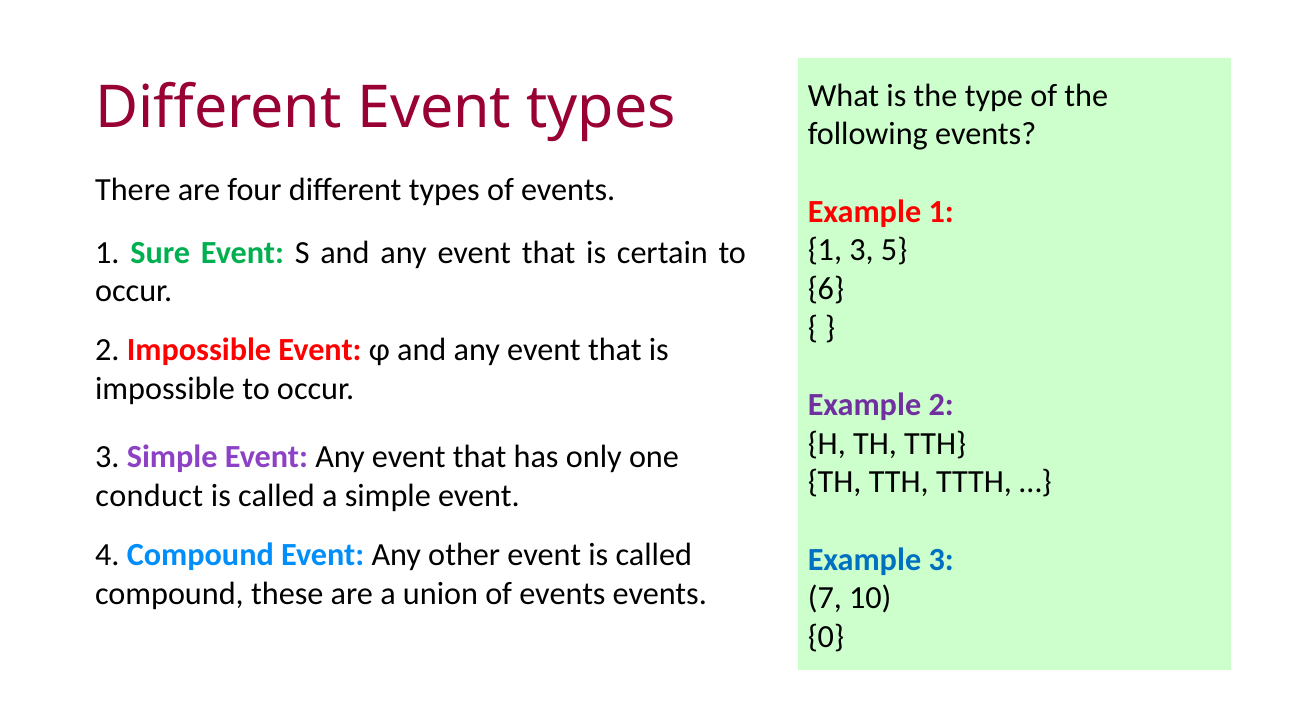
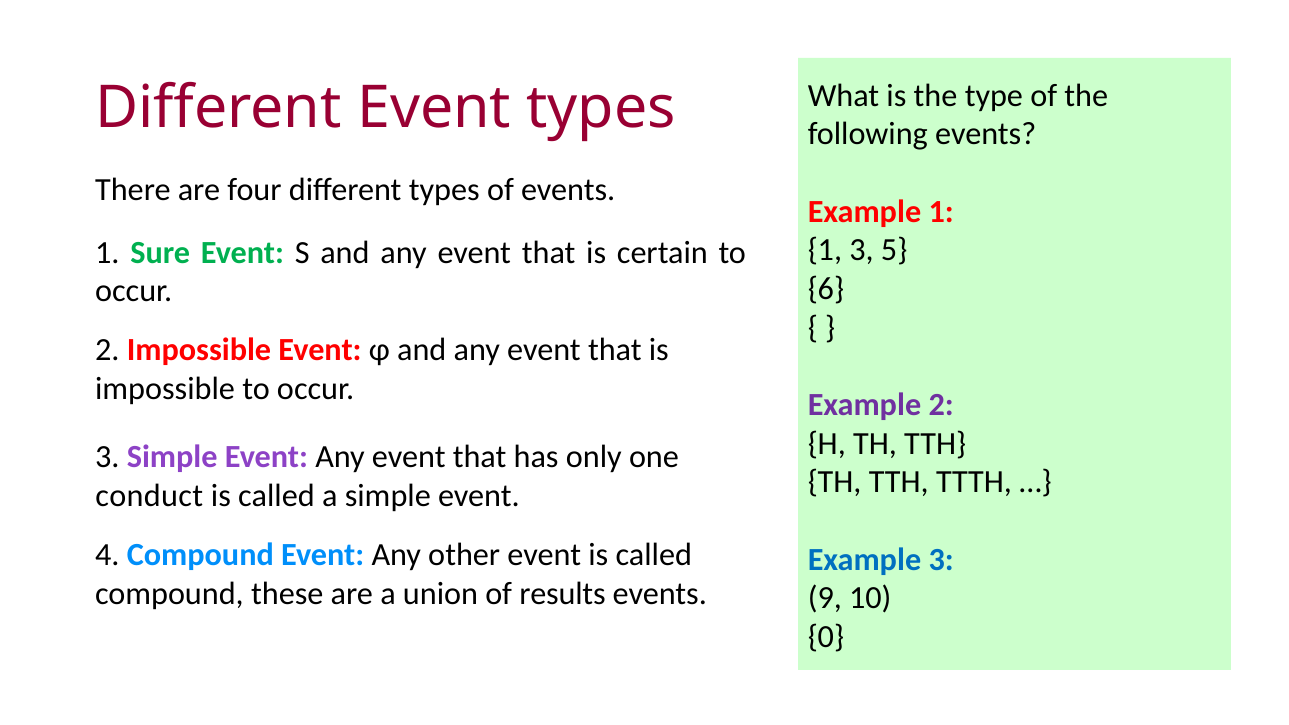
union of events: events -> results (562, 593)
7: 7 -> 9 (825, 598)
